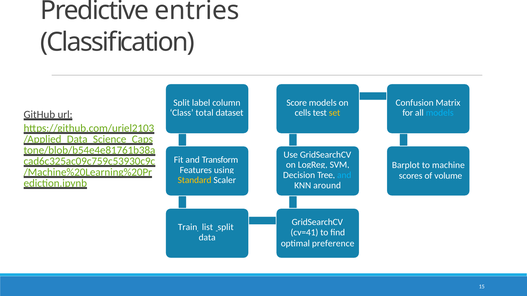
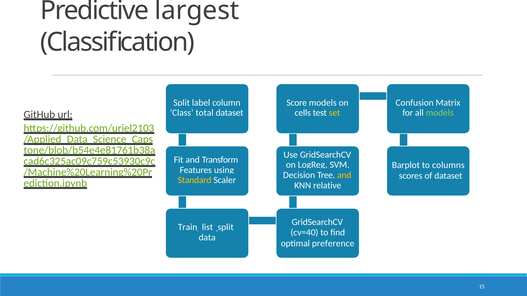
entries: entries -> largest (197, 11)
models colour: light blue -> light green (440, 113)
machine: machine -> columns (448, 165)
and colour: light blue -> yellow (344, 175)
of volume: volume -> dataset (448, 176)
around: around -> relative (327, 186)
cv=41: cv=41 -> cv=40 (304, 233)
